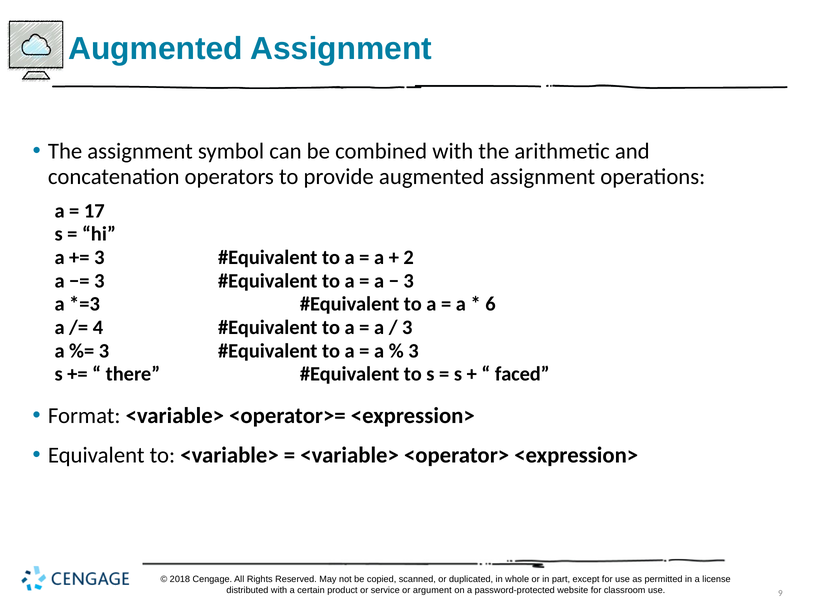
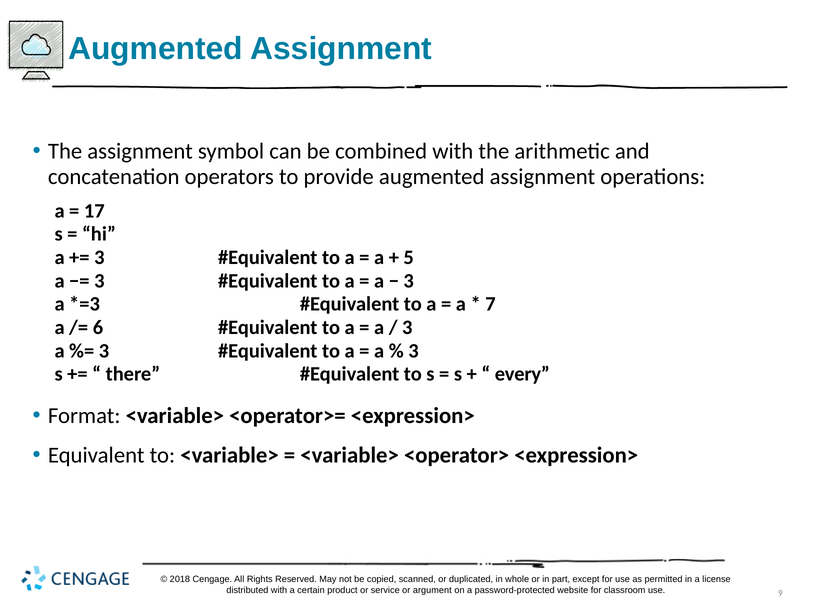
2: 2 -> 5 (409, 257)
6: 6 -> 7 (490, 304)
4: 4 -> 6 (98, 327)
faced: faced -> every (522, 374)
